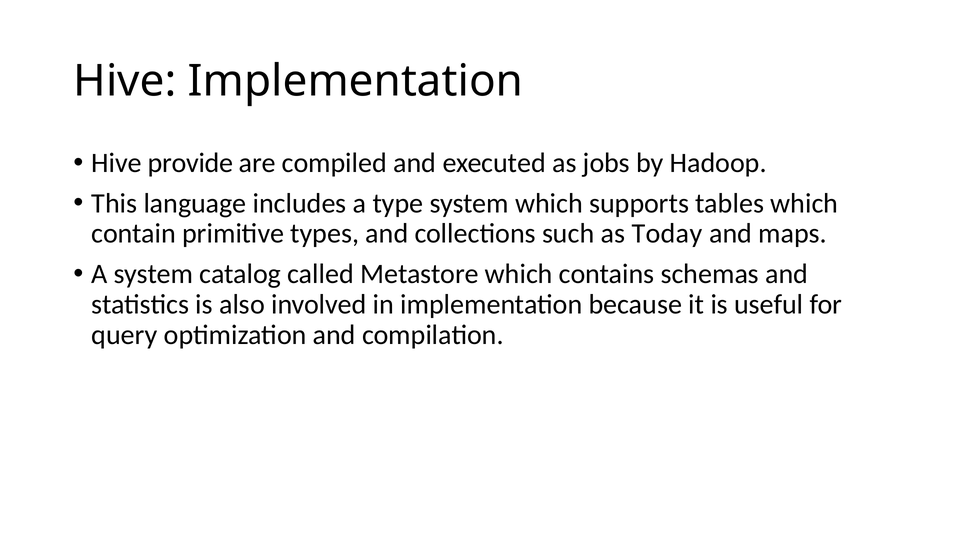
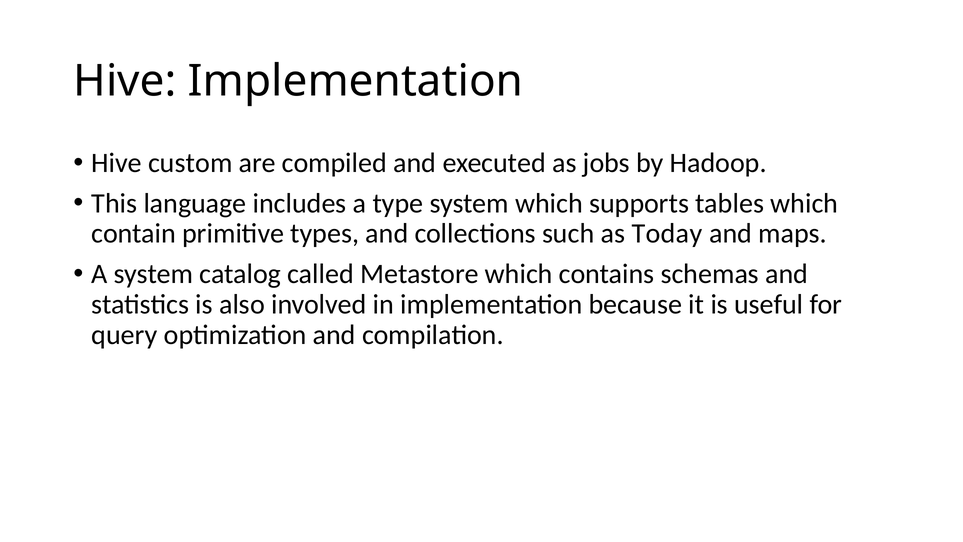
provide: provide -> custom (190, 163)
